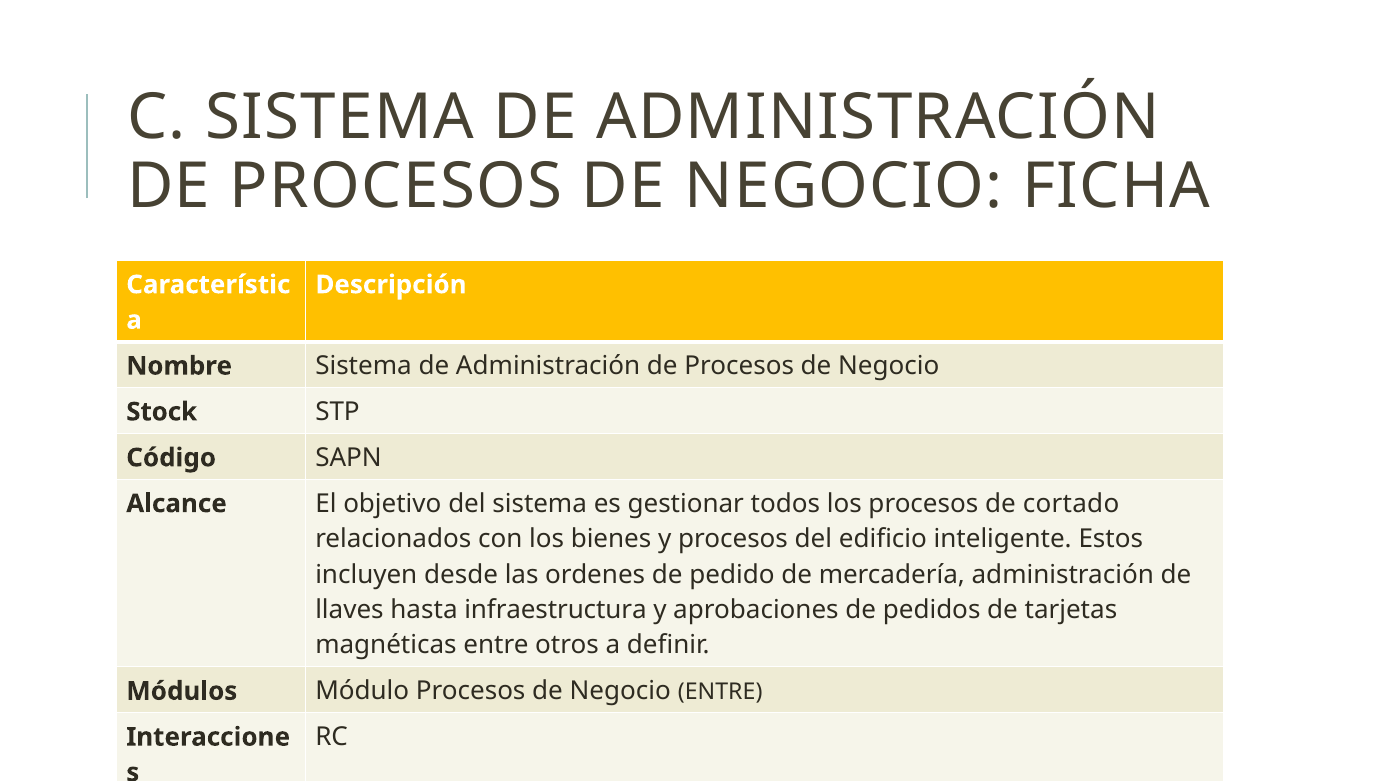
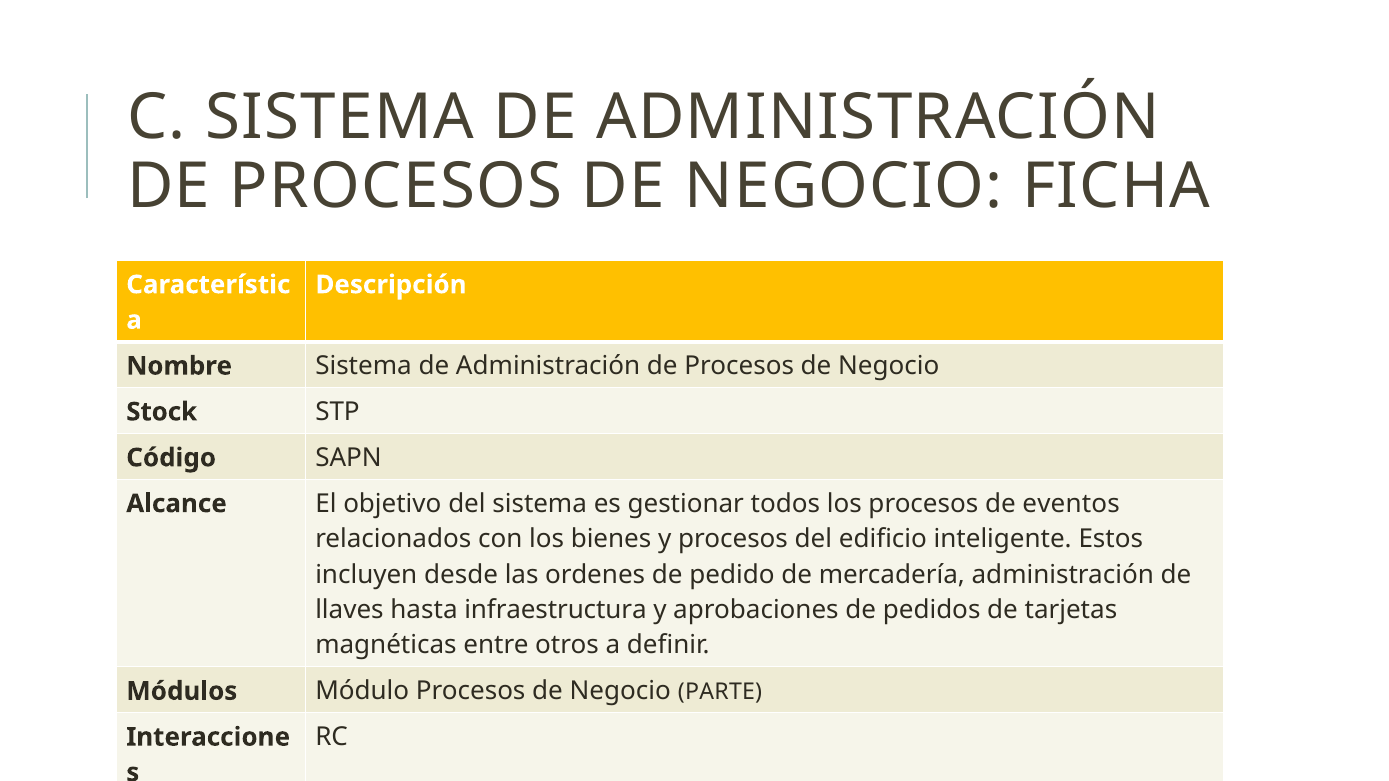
cortado: cortado -> eventos (1071, 504)
Negocio ENTRE: ENTRE -> PARTE (720, 692)
